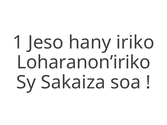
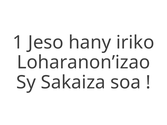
Loharanon’iriko: Loharanon’iriko -> Loharanon’izao (83, 63)
